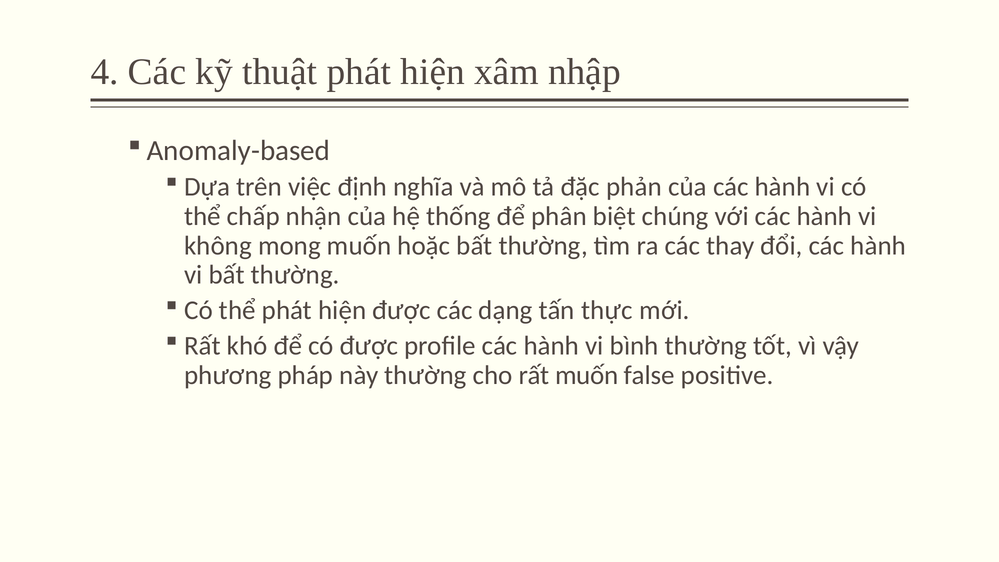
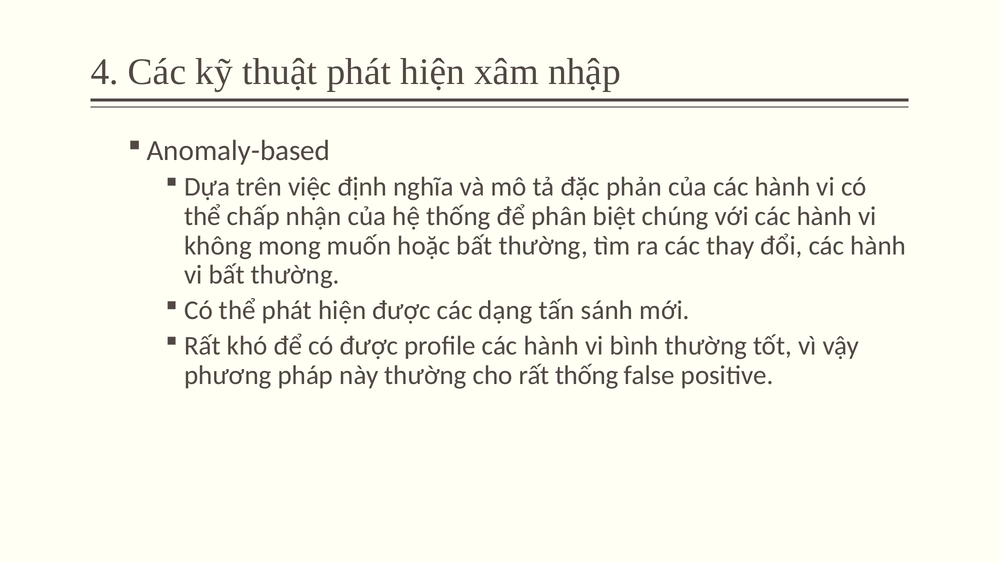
thực: thực -> sánh (607, 310)
rất muốn: muốn -> thống (587, 375)
